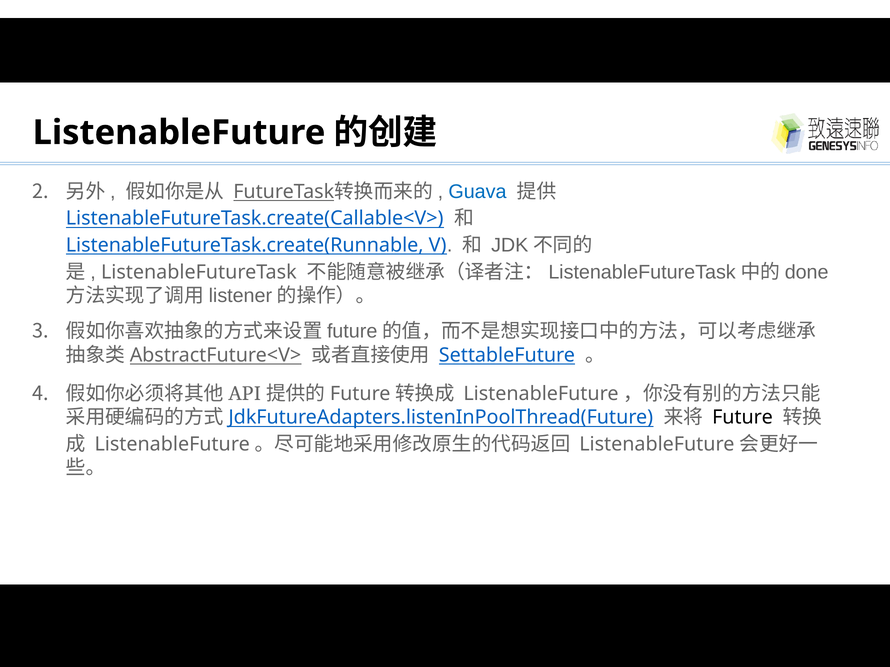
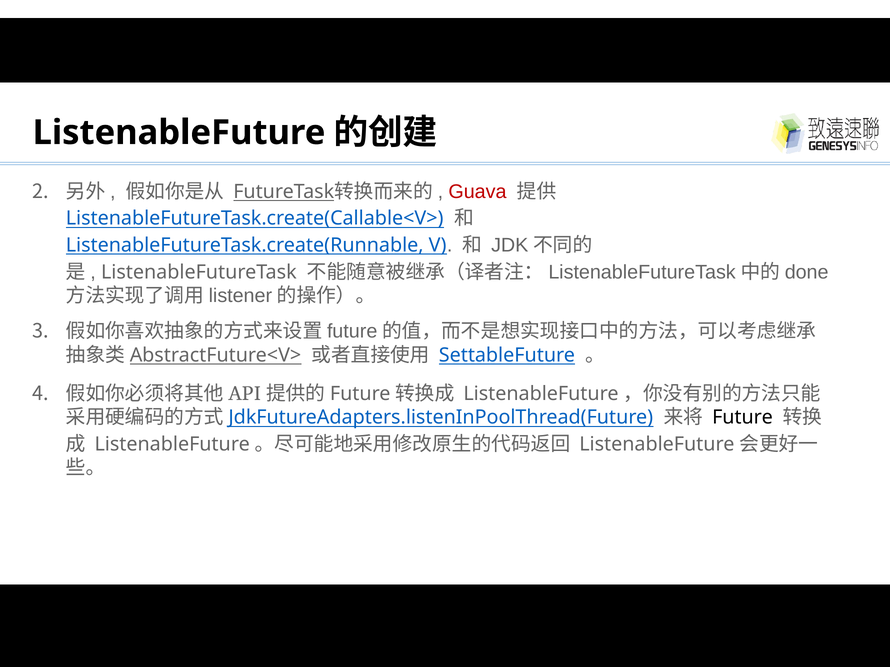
Guava colour: blue -> red (477, 192)
